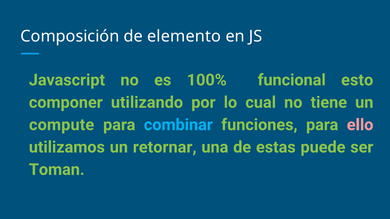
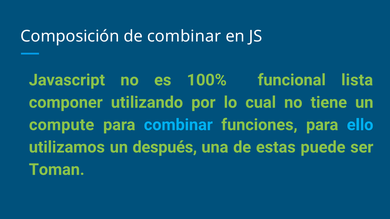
de elemento: elemento -> combinar (184, 36)
esto: esto -> lista (357, 80)
ello colour: pink -> light blue (360, 125)
retornar: retornar -> después (165, 147)
